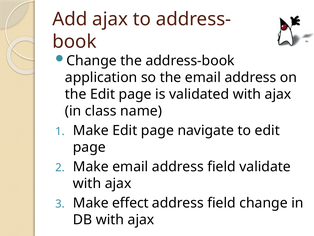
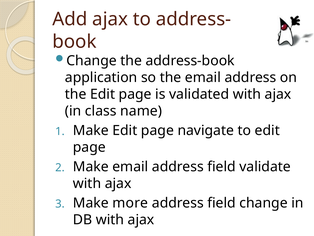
effect: effect -> more (130, 203)
